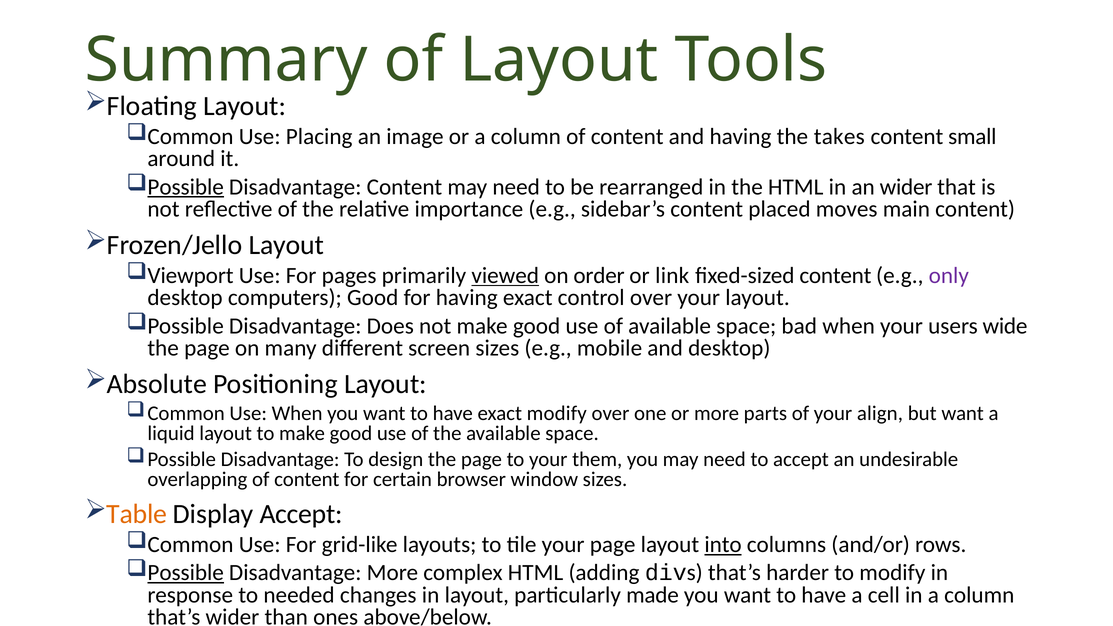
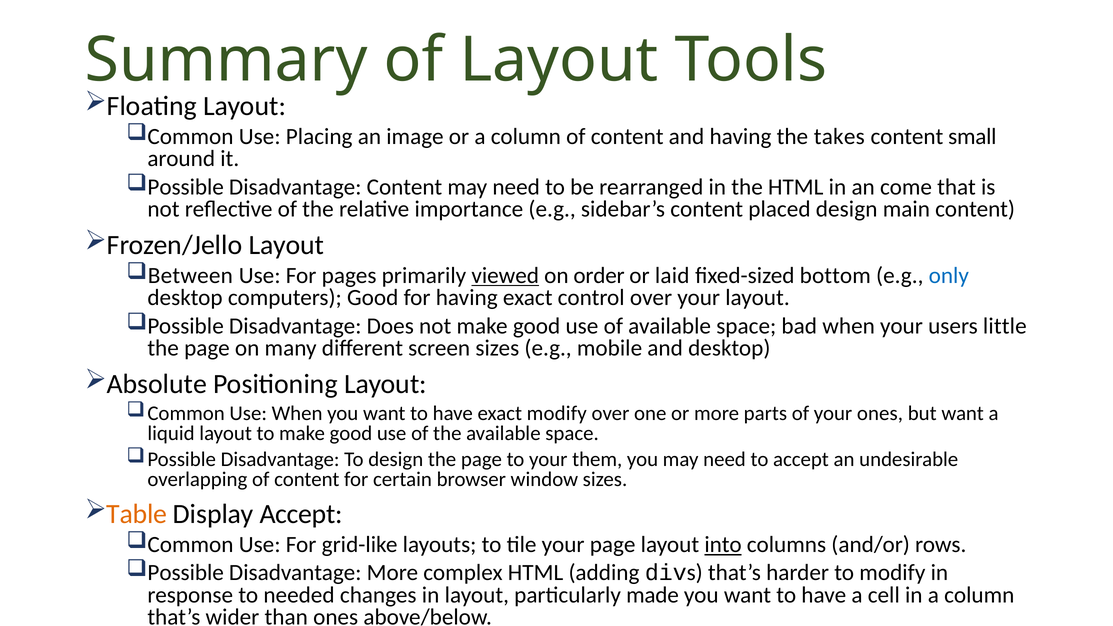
Possible underline: present -> none (186, 187)
an wider: wider -> come (906, 187)
placed moves: moves -> design (847, 209)
Viewport: Viewport -> Between (190, 276)
link: link -> laid (672, 276)
fixed-sized content: content -> bottom (835, 276)
only colour: purple -> blue (949, 276)
wide: wide -> little (1005, 326)
your align: align -> ones (880, 414)
Possible underline: present -> none (186, 573)
